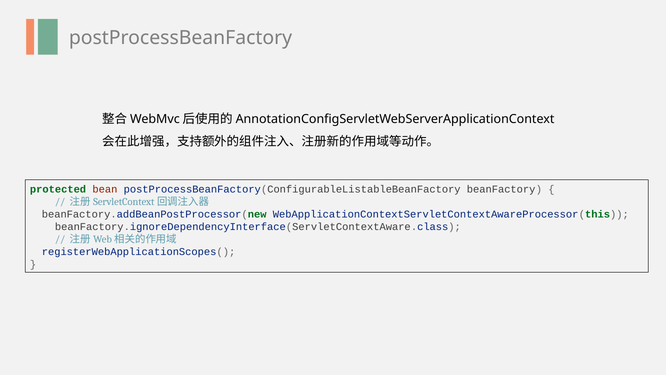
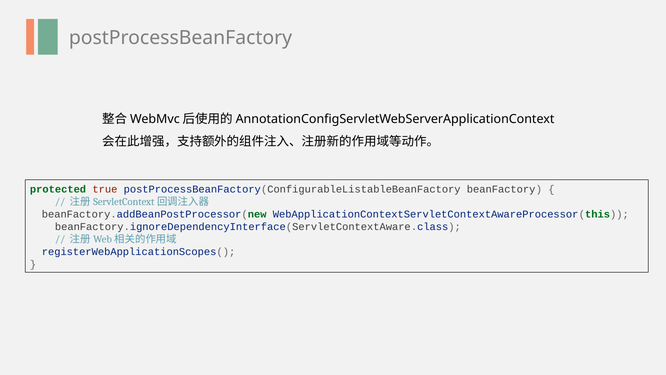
bean: bean -> true (105, 189)
